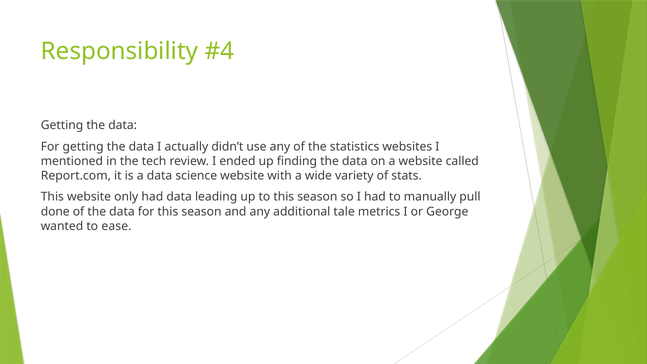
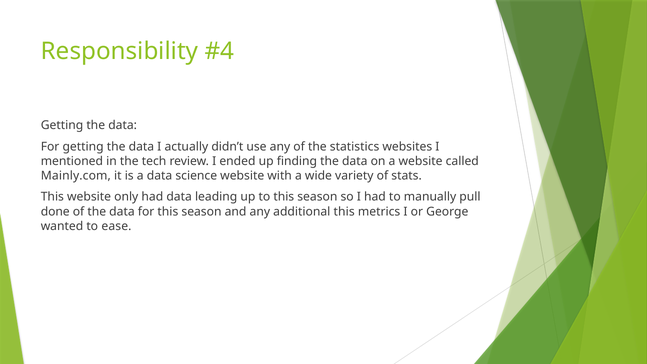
Report.com: Report.com -> Mainly.com (76, 176)
additional tale: tale -> this (344, 211)
